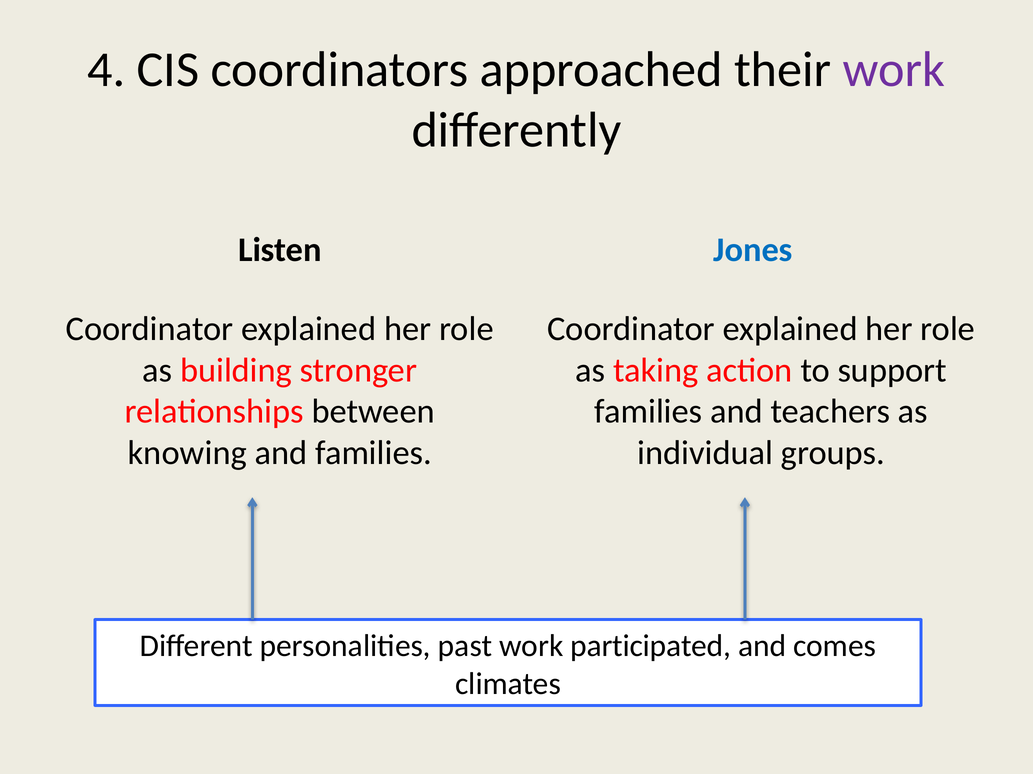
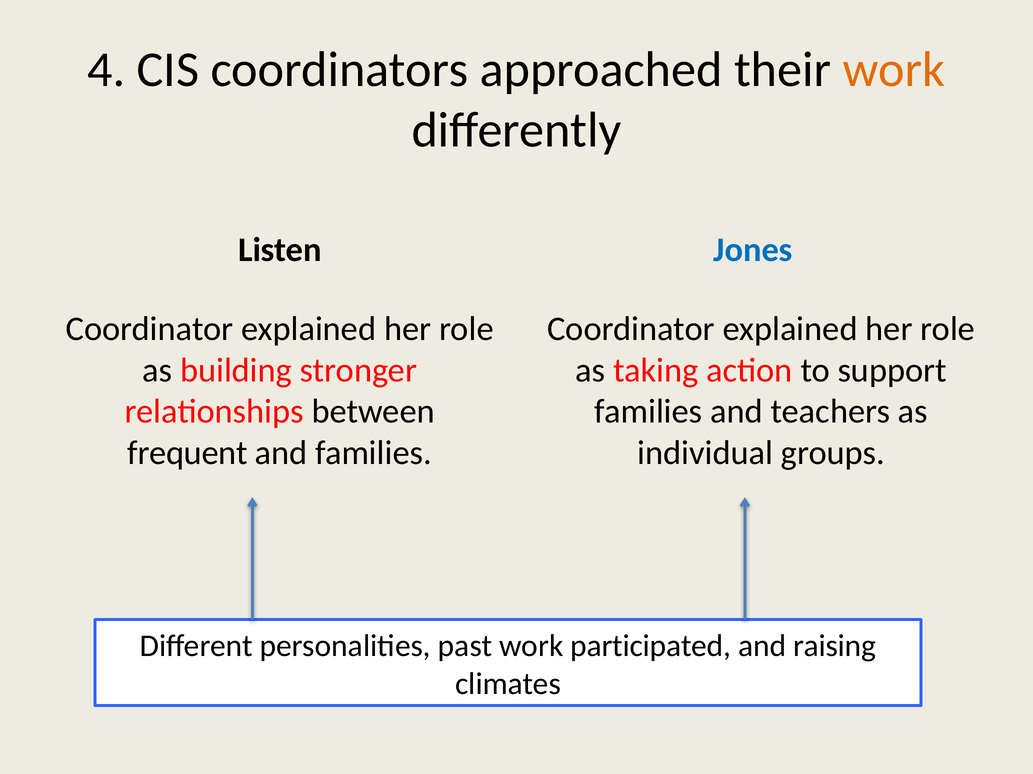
work colour: purple -> orange (894, 70)
knowing: knowing -> frequent (187, 453)
comes: comes -> raising (835, 646)
